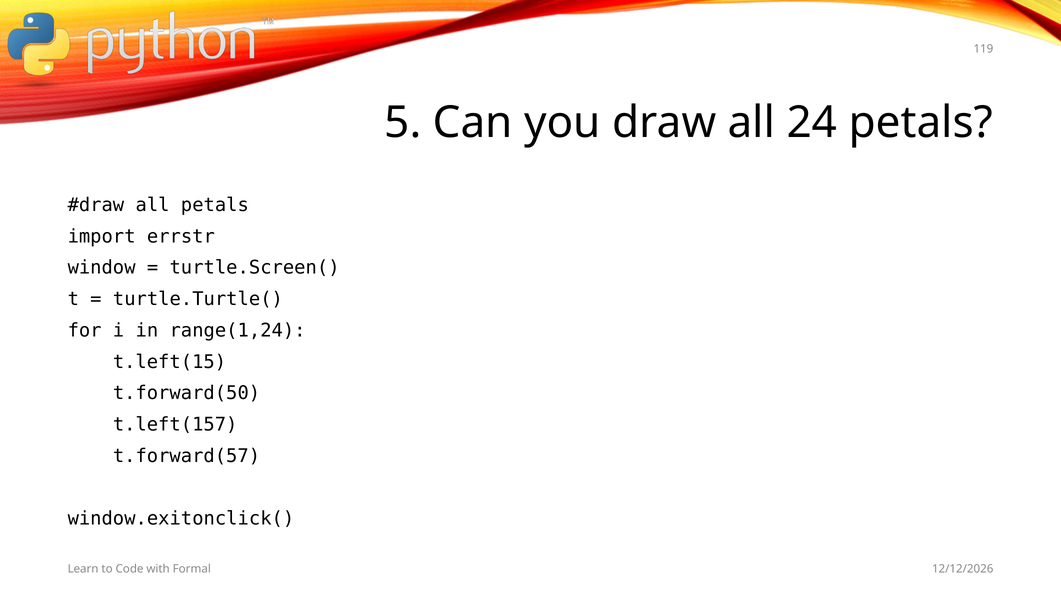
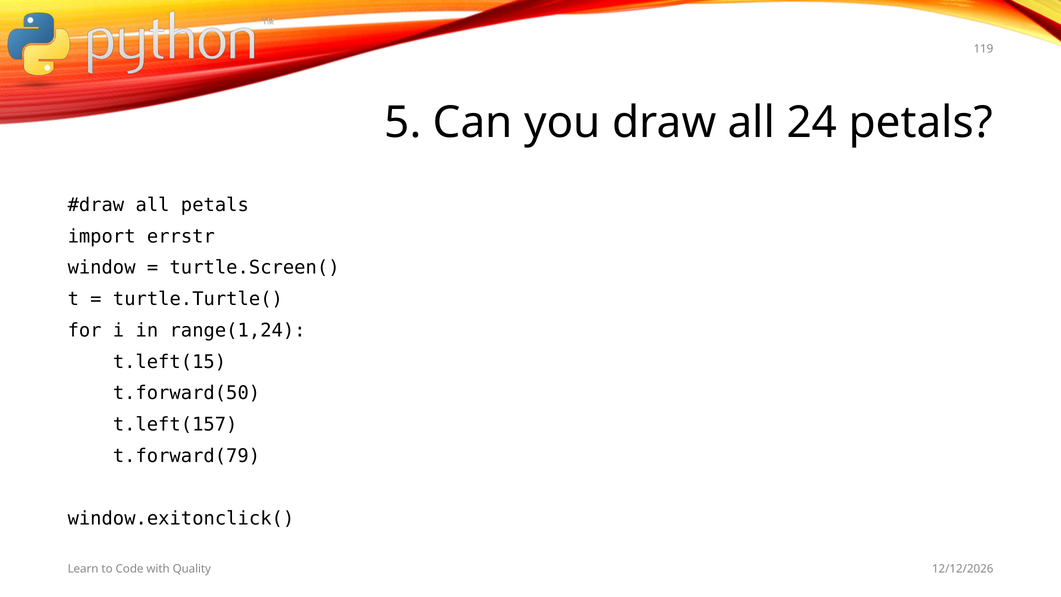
t.forward(57: t.forward(57 -> t.forward(79 (186, 456)
Formal: Formal -> Quality (192, 569)
